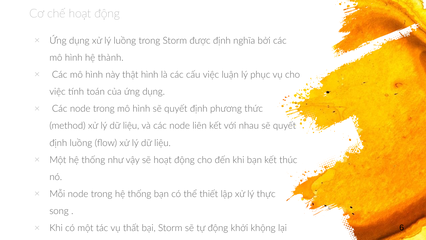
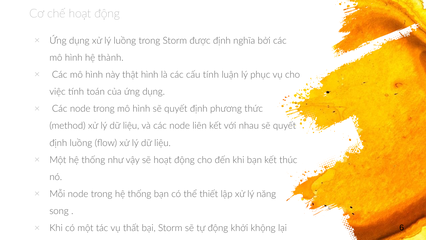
cấu việc: việc -> tính (211, 75)
thực: thực -> năng (266, 194)
